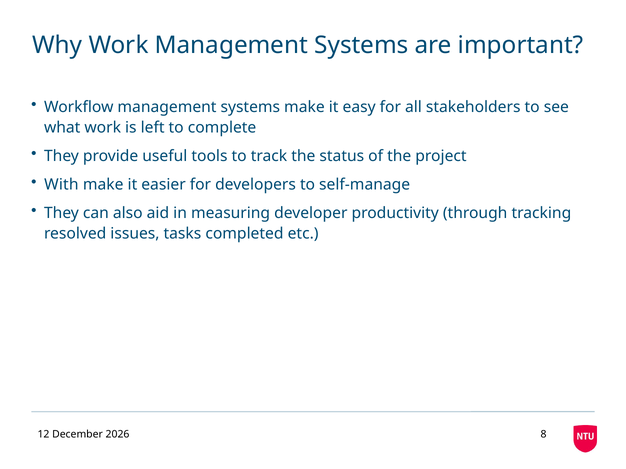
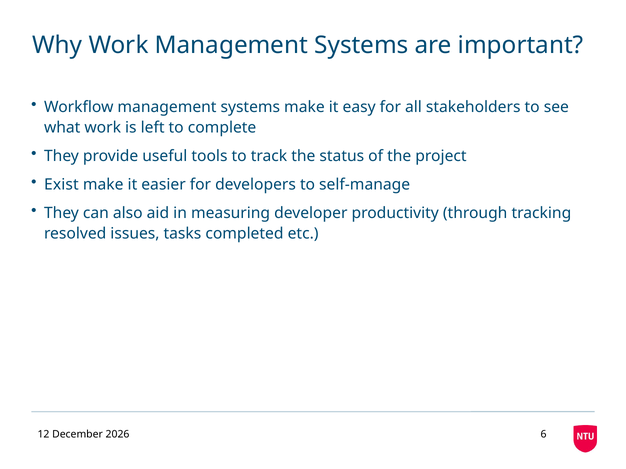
With: With -> Exist (61, 185)
8: 8 -> 6 (544, 435)
